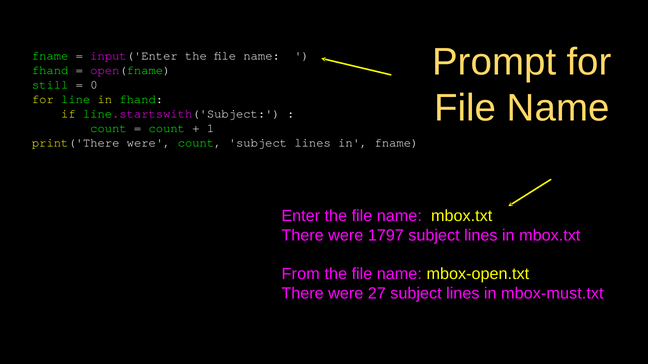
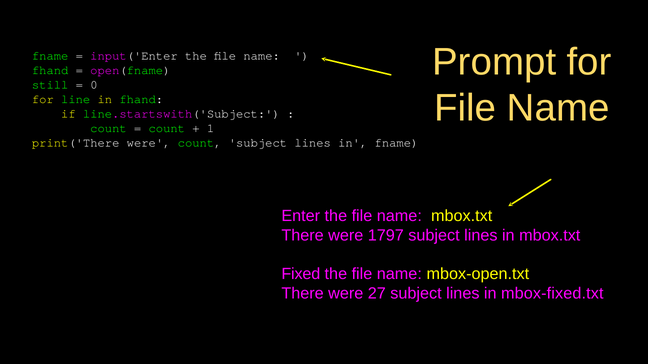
From: From -> Fixed (301, 274)
mbox-must.txt: mbox-must.txt -> mbox-fixed.txt (552, 294)
